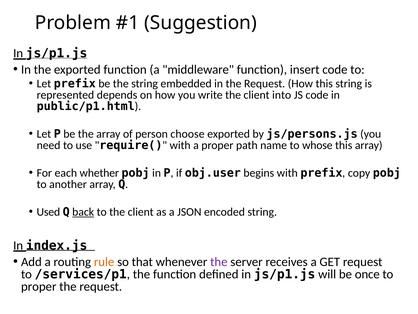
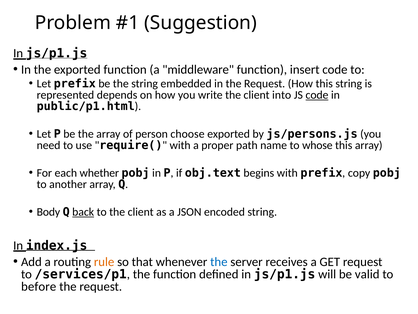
code underline: none -> present (317, 95)
obj.user: obj.user -> obj.text (213, 173)
Used: Used -> Body (48, 212)
the colour: purple -> blue (219, 261)
once: once -> valid (367, 274)
proper: proper -> before (39, 286)
